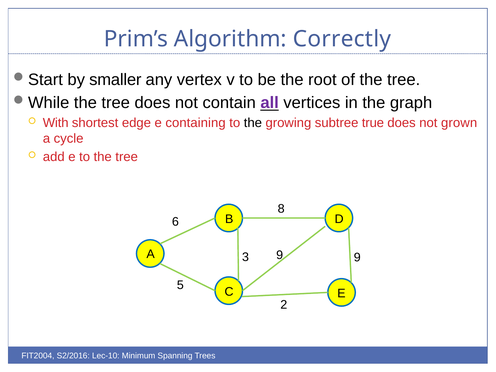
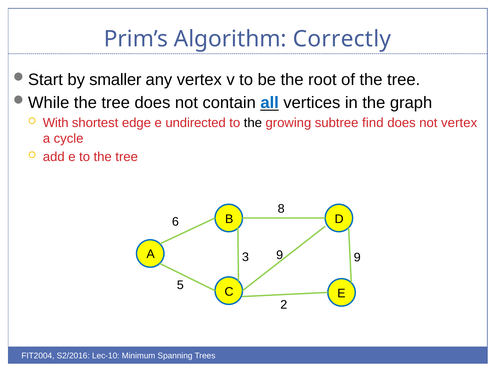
all colour: purple -> blue (270, 103)
containing: containing -> undirected (196, 123)
true: true -> find (373, 123)
not grown: grown -> vertex (459, 123)
